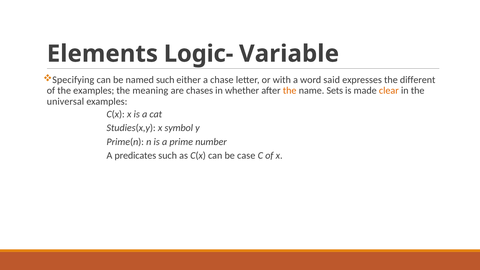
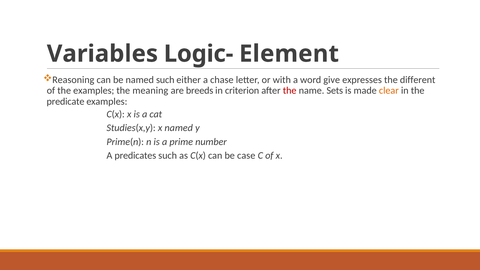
Elements: Elements -> Variables (102, 54)
Variable: Variable -> Element (289, 54)
Specifying: Specifying -> Reasoning (73, 80)
said: said -> give (332, 80)
chases: chases -> breeds (200, 91)
whether: whether -> criterion (242, 91)
the colour: orange -> red (290, 91)
universal: universal -> predicate (66, 101)
x symbol: symbol -> named (179, 128)
